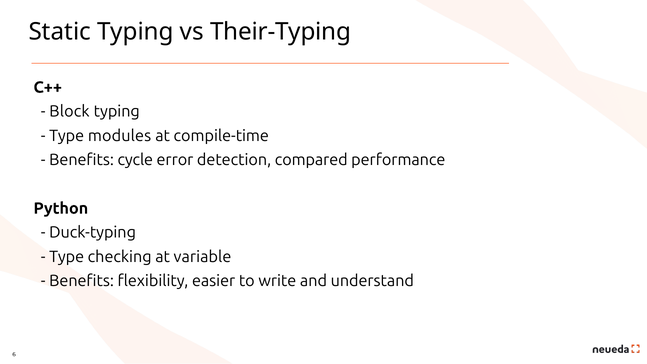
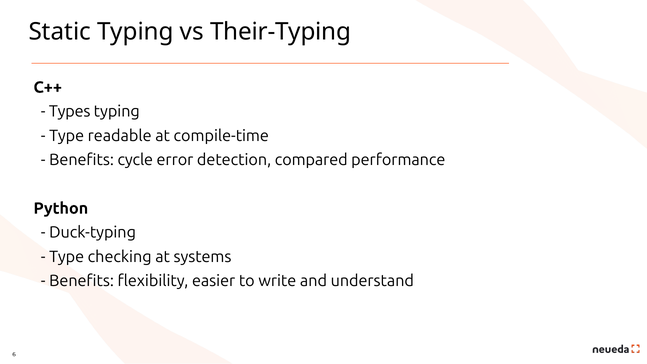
Block: Block -> Types (70, 112)
modules: modules -> readable (120, 136)
variable: variable -> systems (203, 257)
